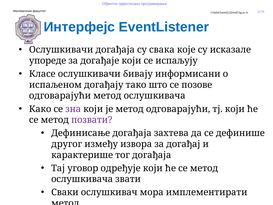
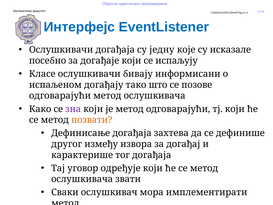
свака: свака -> једну (162, 50)
упореде: упореде -> посебно (48, 61)
позвати colour: purple -> orange (92, 120)
